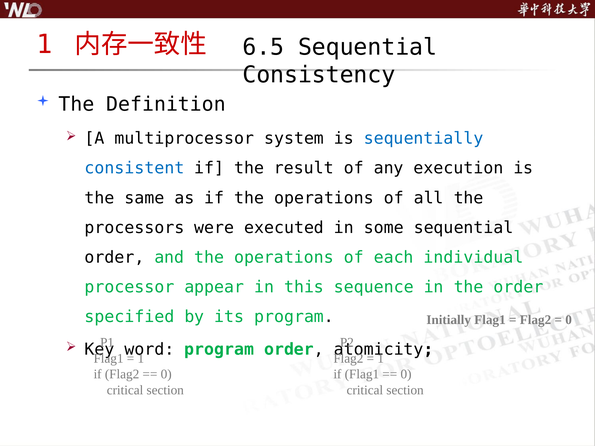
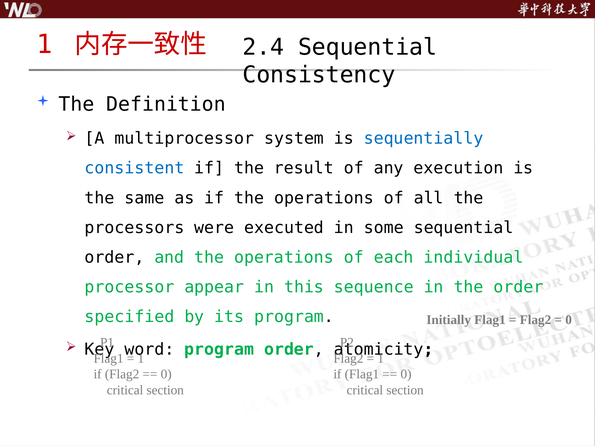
6.5: 6.5 -> 2.4 (263, 47)
